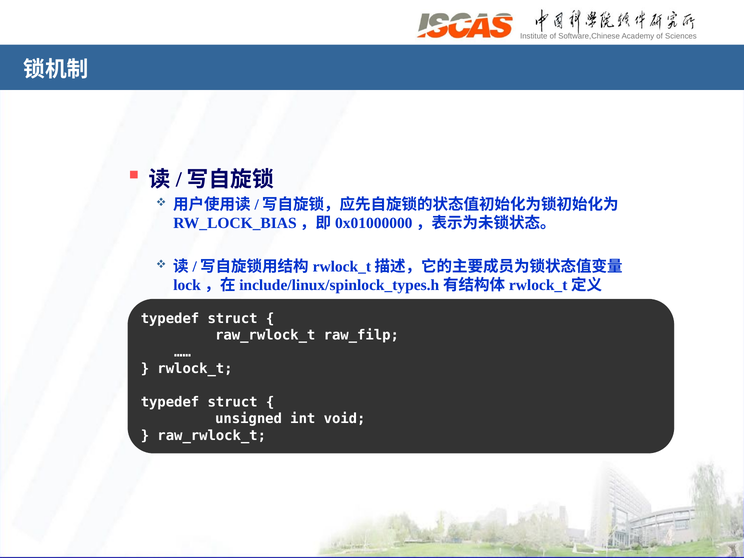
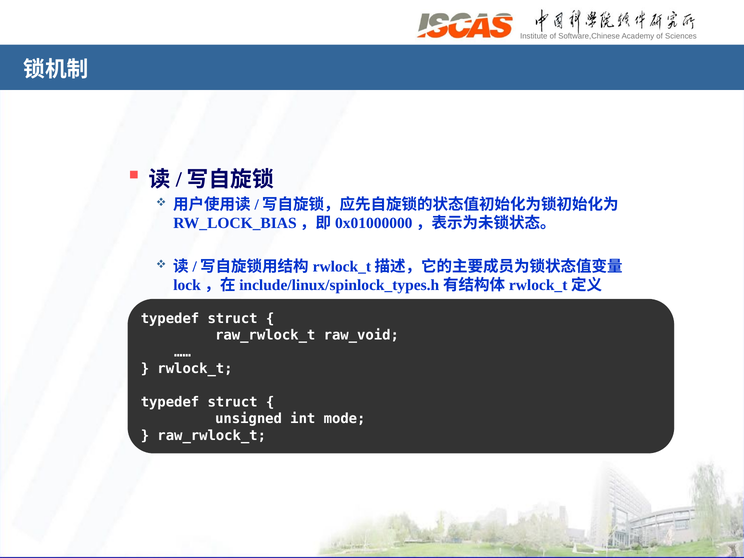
raw_filp: raw_filp -> raw_void (361, 335)
void: void -> mode (345, 419)
